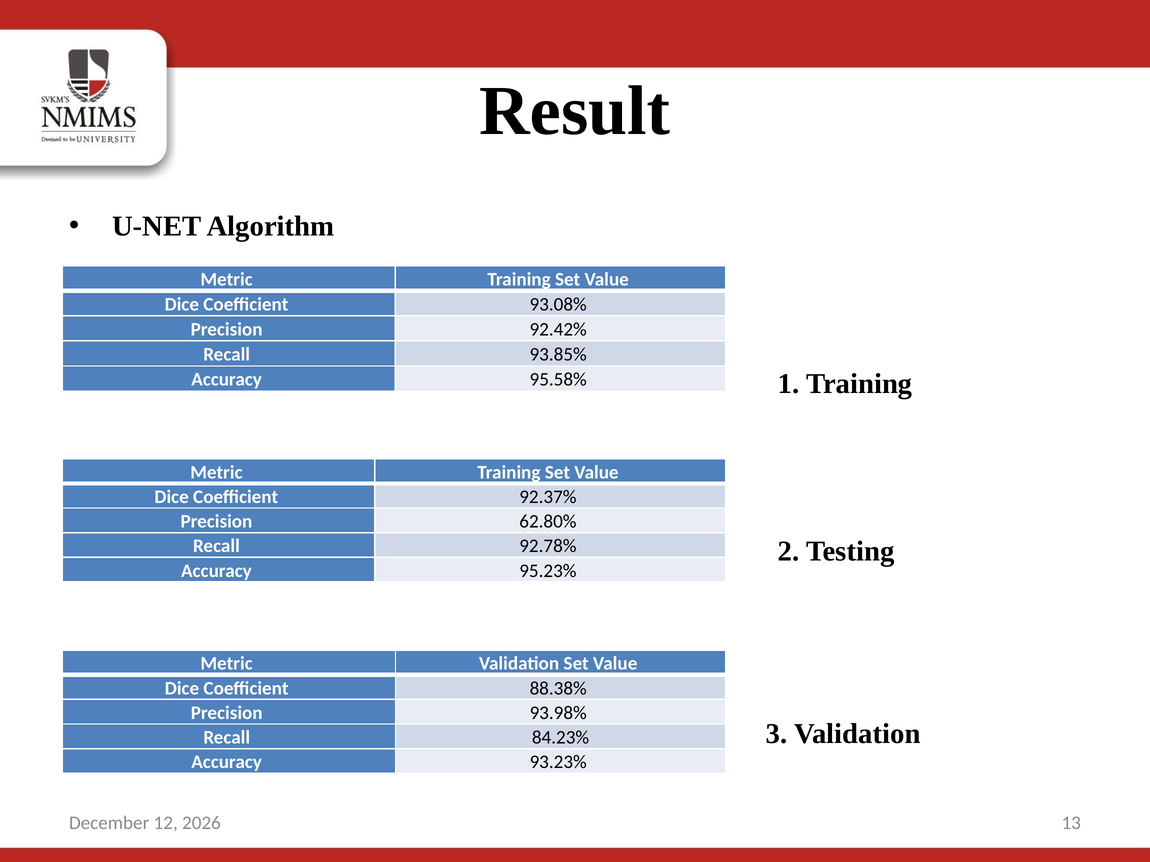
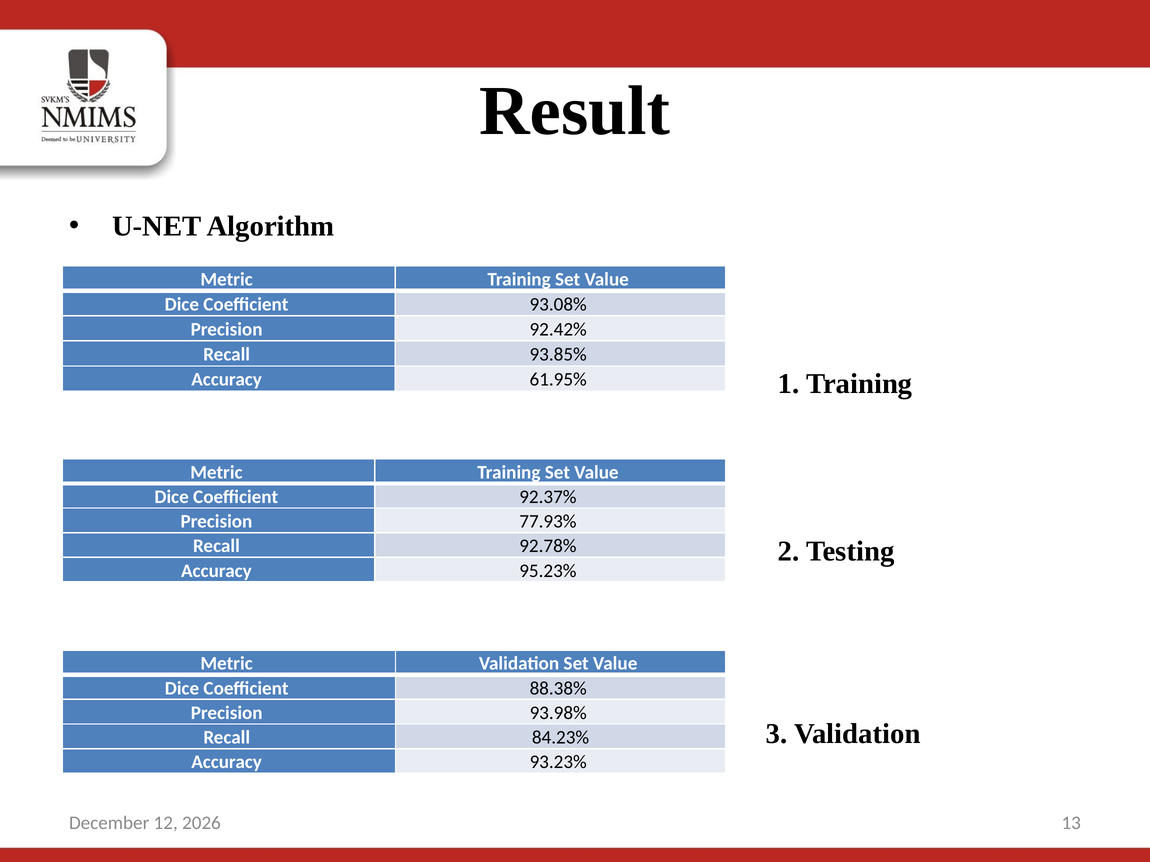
95.58%: 95.58% -> 61.95% (558, 380)
62.80%: 62.80% -> 77.93% (548, 522)
